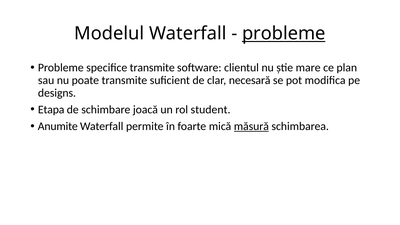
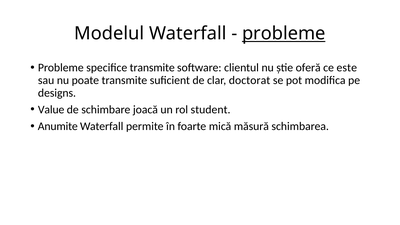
mare: mare -> oferă (308, 68)
plan: plan -> este (347, 68)
necesară: necesară -> doctorat (250, 80)
Etapa: Etapa -> Value (51, 110)
măsură underline: present -> none (251, 126)
